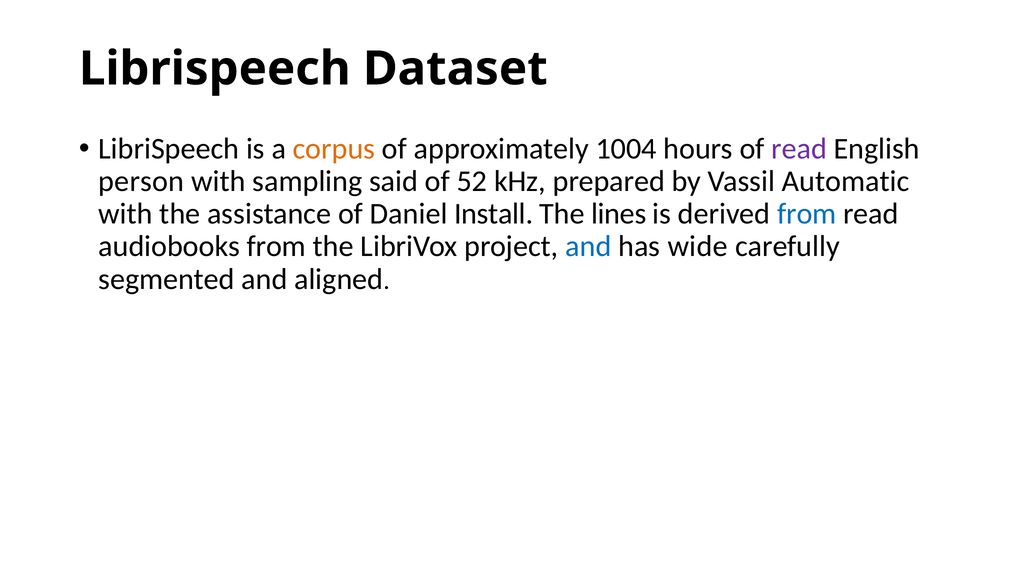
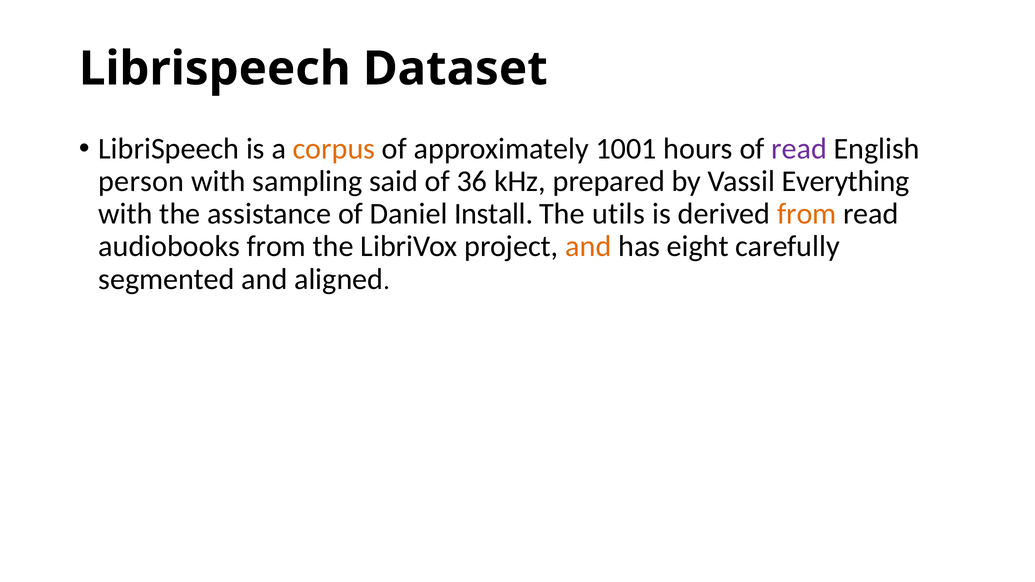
1004: 1004 -> 1001 (626, 149)
52: 52 -> 36 (472, 181)
Automatic: Automatic -> Everything (846, 181)
lines: lines -> utils (618, 214)
from colour: blue -> orange (807, 214)
and colour: blue -> orange (588, 247)
wide: wide -> eight (698, 247)
